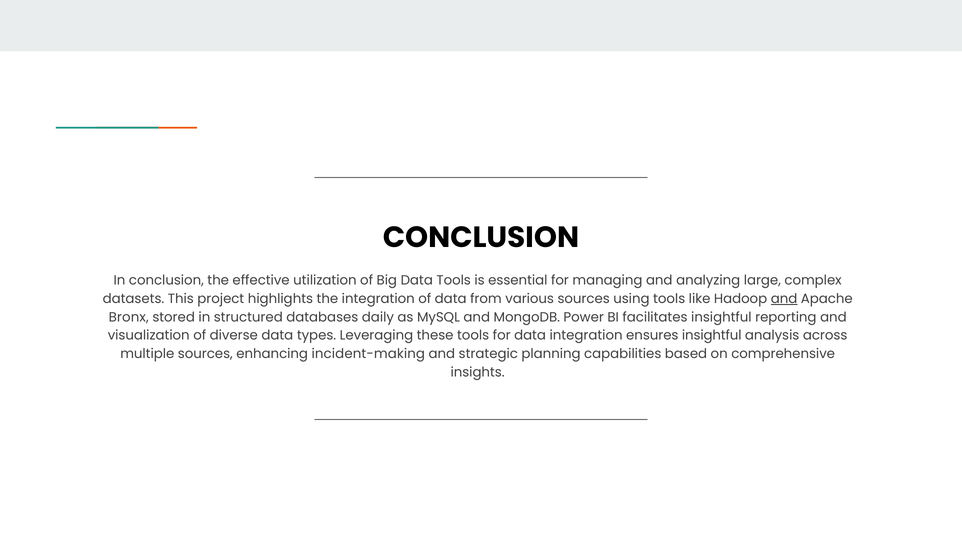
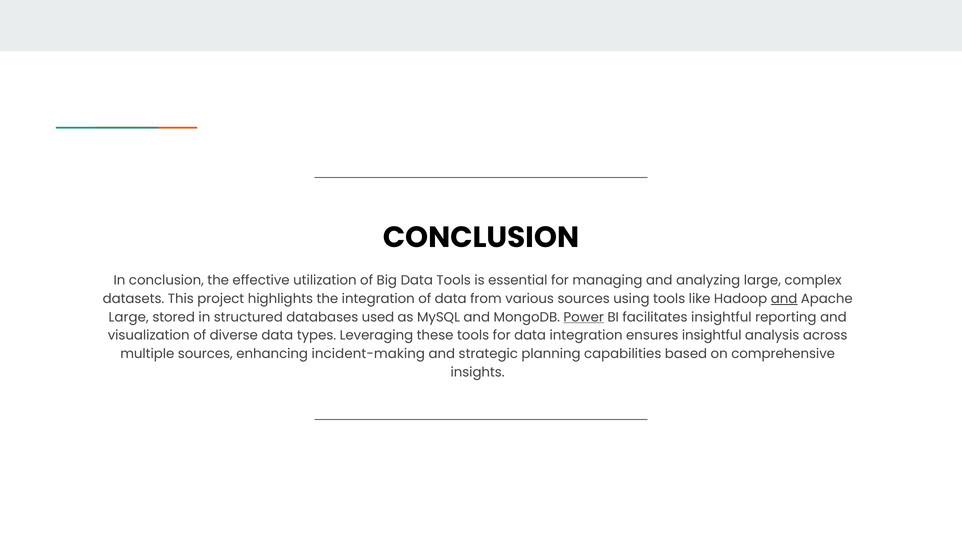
Bronx: Bronx -> Large (129, 317)
daily: daily -> used (378, 317)
Power underline: none -> present (584, 317)
